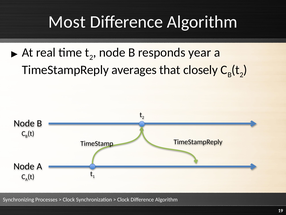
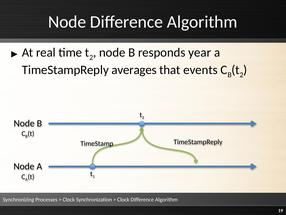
Most: Most -> Node (67, 22)
closely: closely -> events (200, 70)
